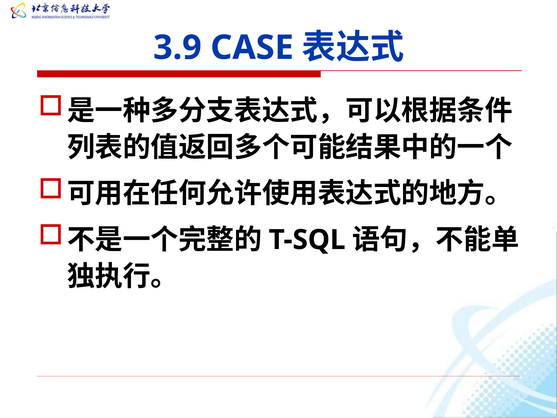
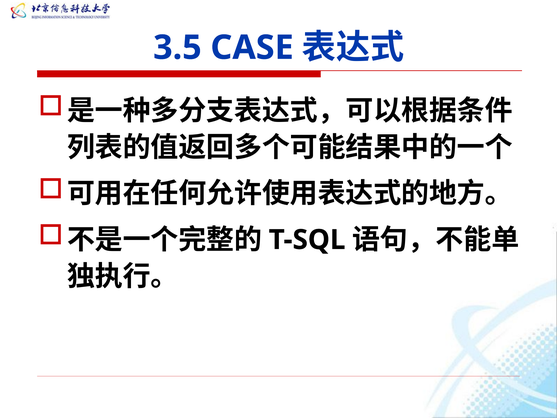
3.9: 3.9 -> 3.5 (177, 48)
